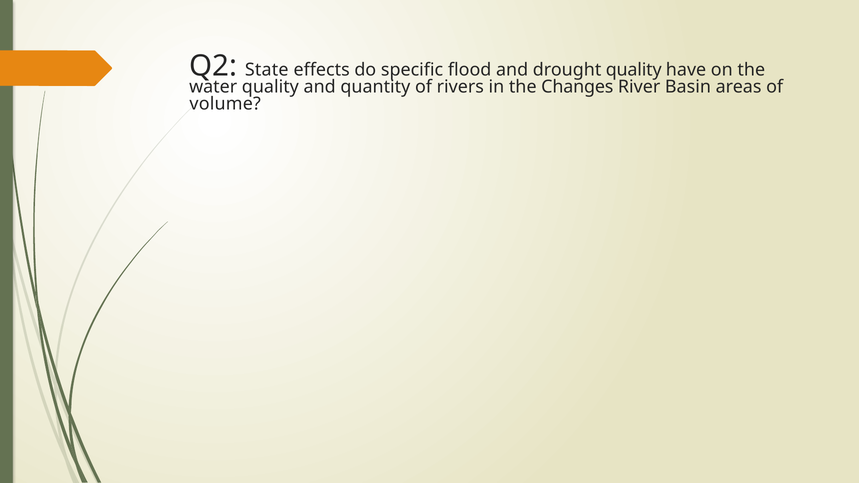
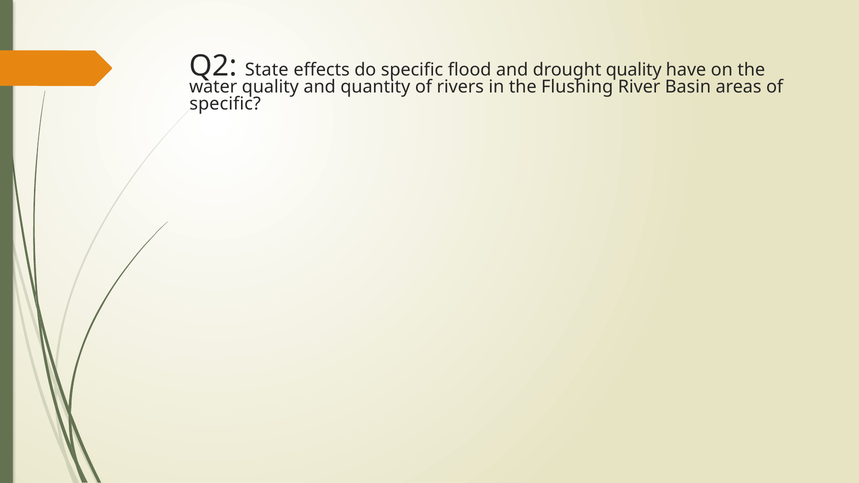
Changes: Changes -> Flushing (577, 87)
volume: volume -> specific (225, 104)
